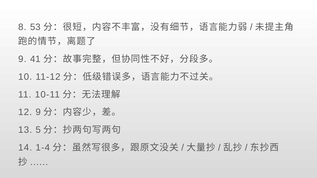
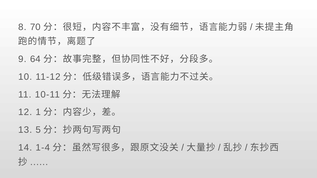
53: 53 -> 70 (35, 27)
41: 41 -> 64 (35, 59)
12 9: 9 -> 1 (38, 112)
